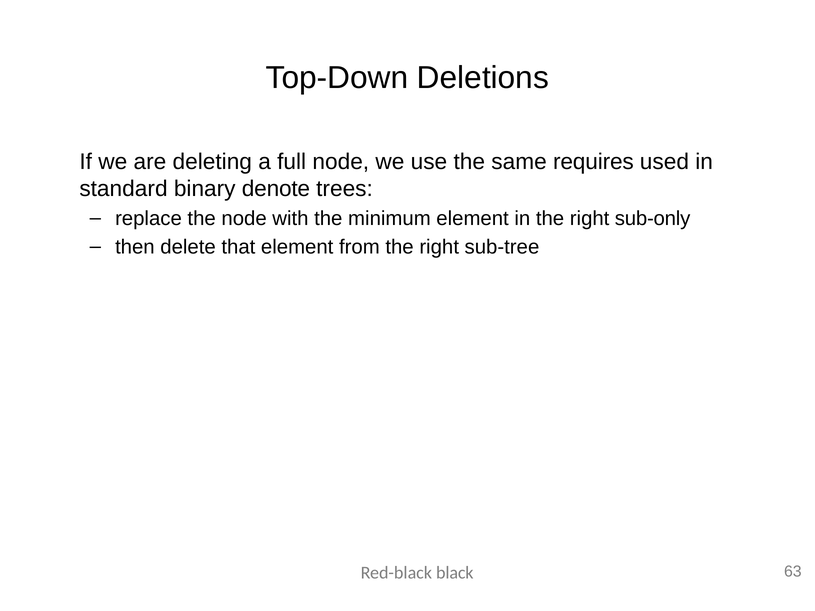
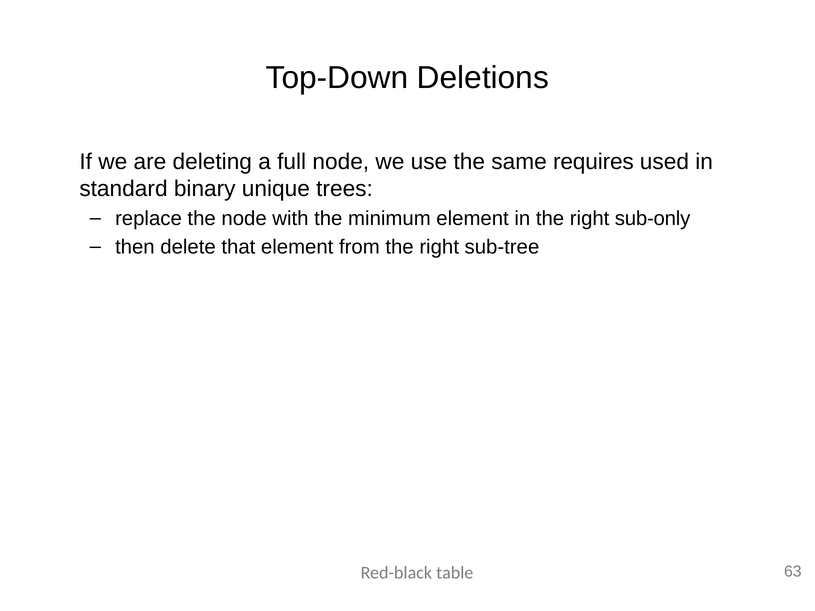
denote: denote -> unique (276, 189)
black: black -> table (455, 573)
